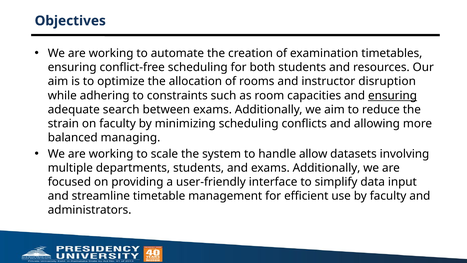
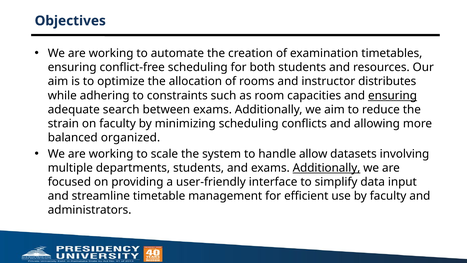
disruption: disruption -> distributes (387, 81)
managing: managing -> organized (131, 137)
Additionally underline: none -> present (327, 168)
